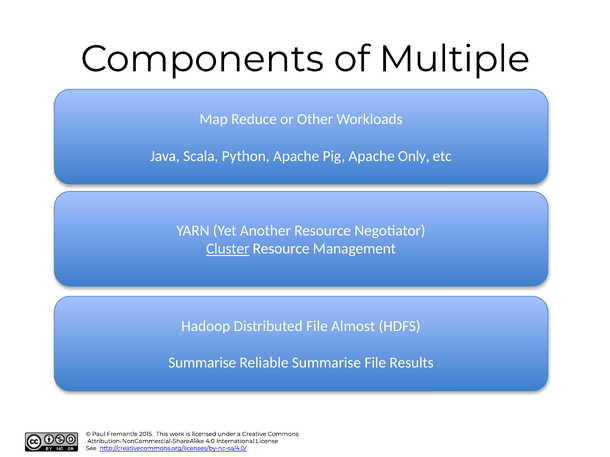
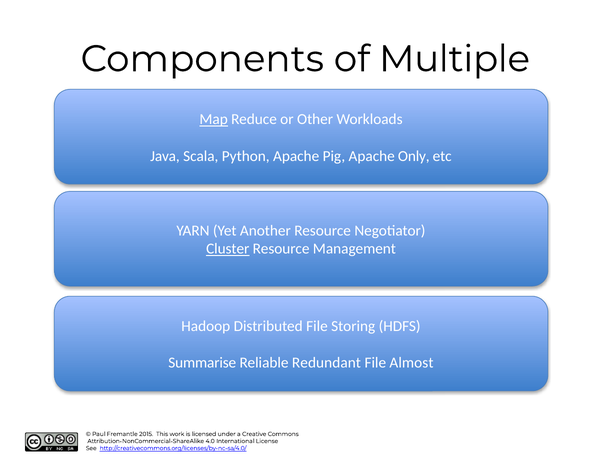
Map underline: none -> present (214, 120)
Almost: Almost -> Storing (353, 327)
Reliable Summarise: Summarise -> Redundant (326, 363)
Results: Results -> Almost (411, 363)
